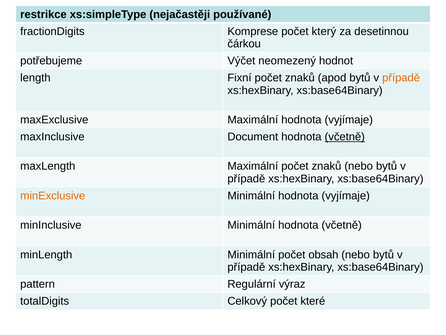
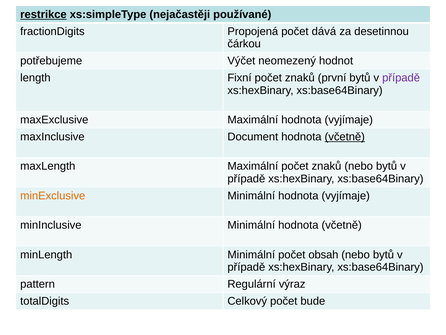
restrikce underline: none -> present (43, 14)
Komprese: Komprese -> Propojená (253, 31)
který: který -> dává (324, 31)
apod: apod -> první (332, 78)
případě colour: orange -> purple (401, 78)
které: které -> bude (313, 301)
